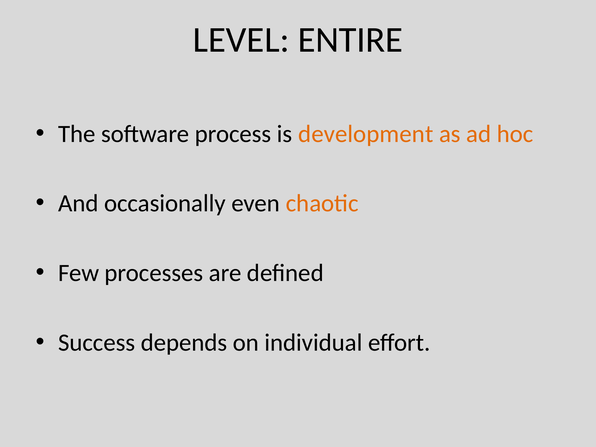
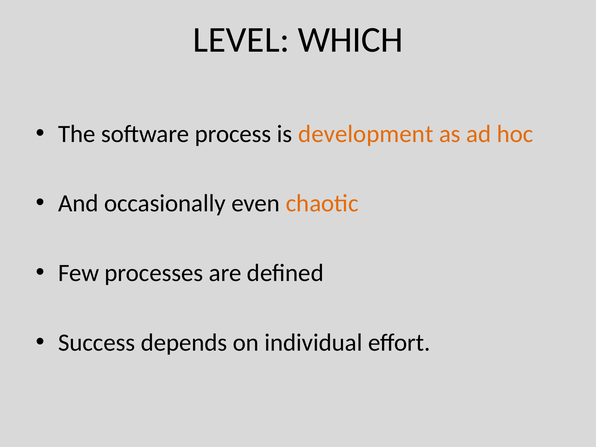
ENTIRE: ENTIRE -> WHICH (350, 40)
